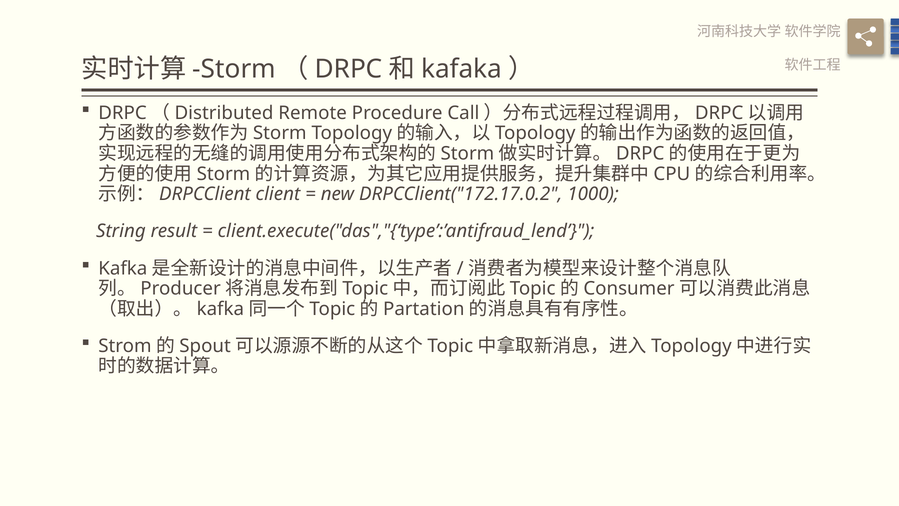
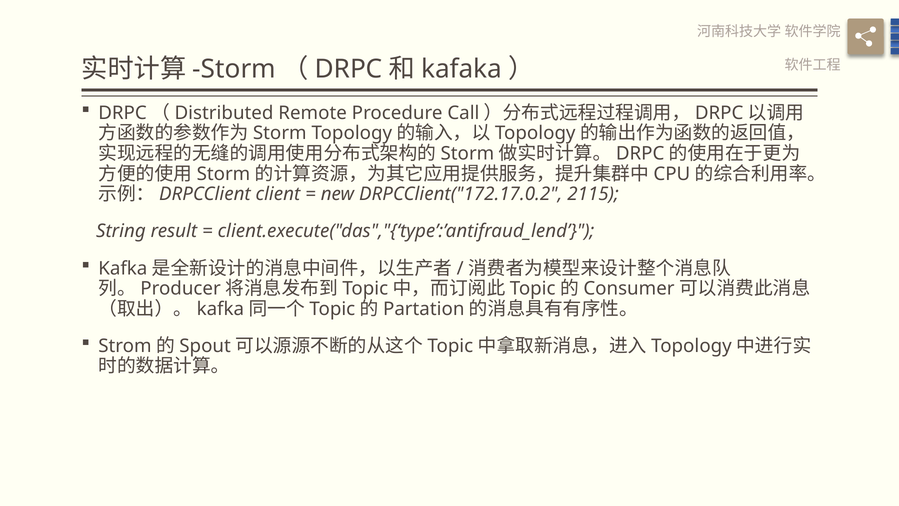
1000: 1000 -> 2115 (593, 194)
